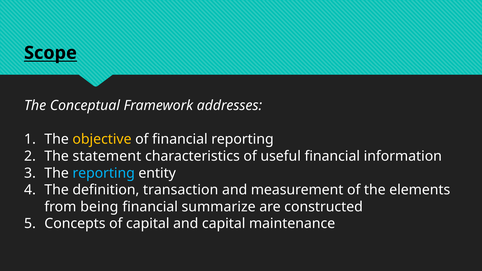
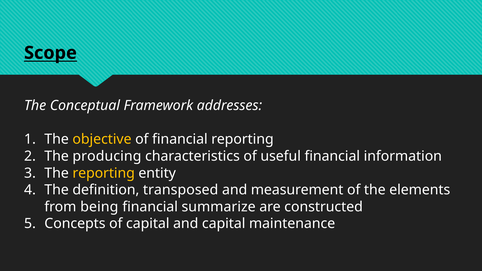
statement: statement -> producing (107, 156)
reporting colour: light blue -> yellow (104, 173)
transaction: transaction -> transposed (181, 190)
